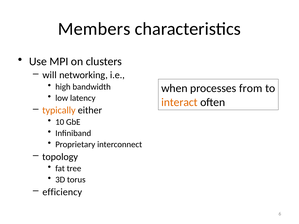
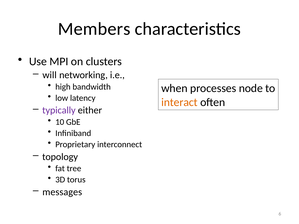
from: from -> node (251, 88)
typically colour: orange -> purple (59, 110)
efficiency: efficiency -> messages (62, 192)
